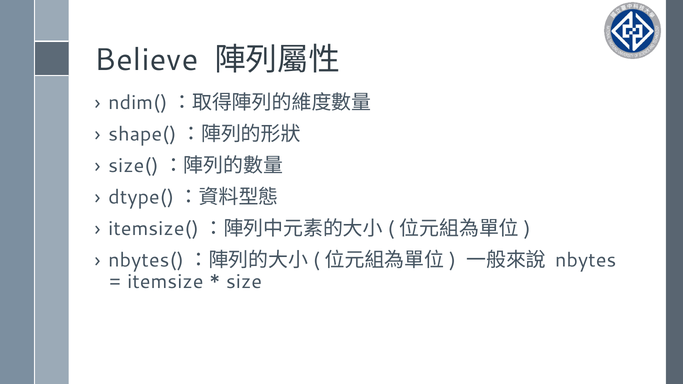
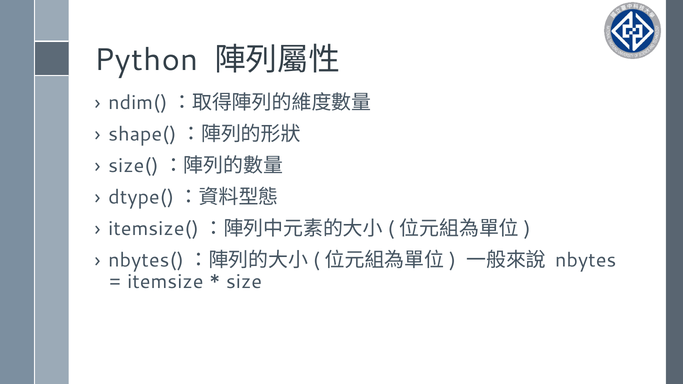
Believe: Believe -> Python (146, 60)
